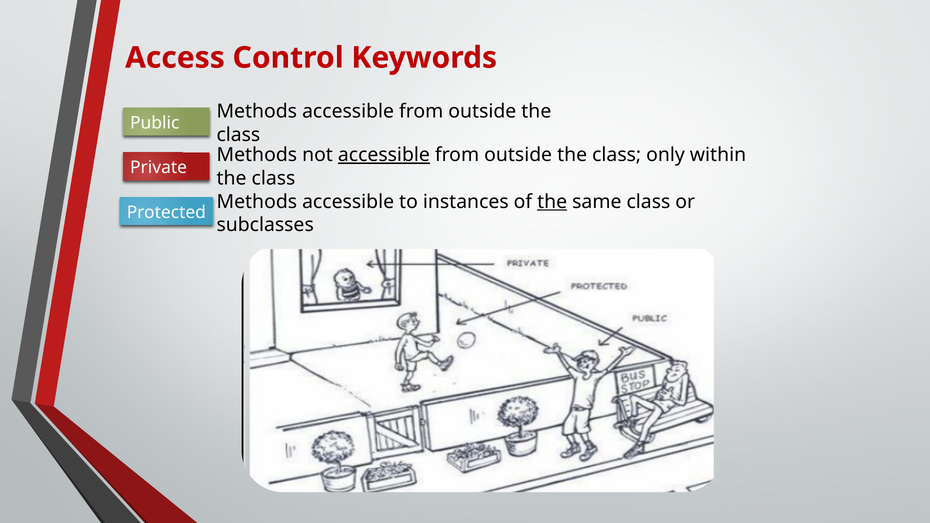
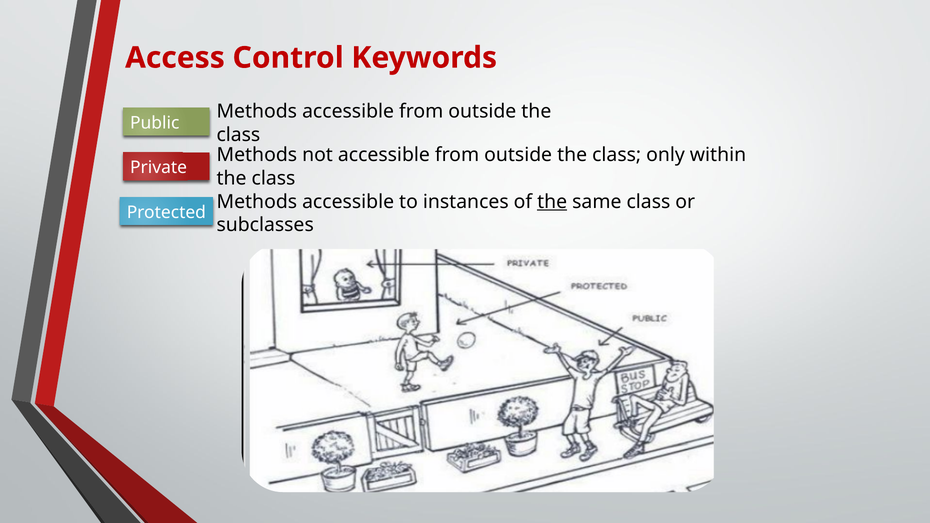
accessible underline: present -> none (384, 155)
